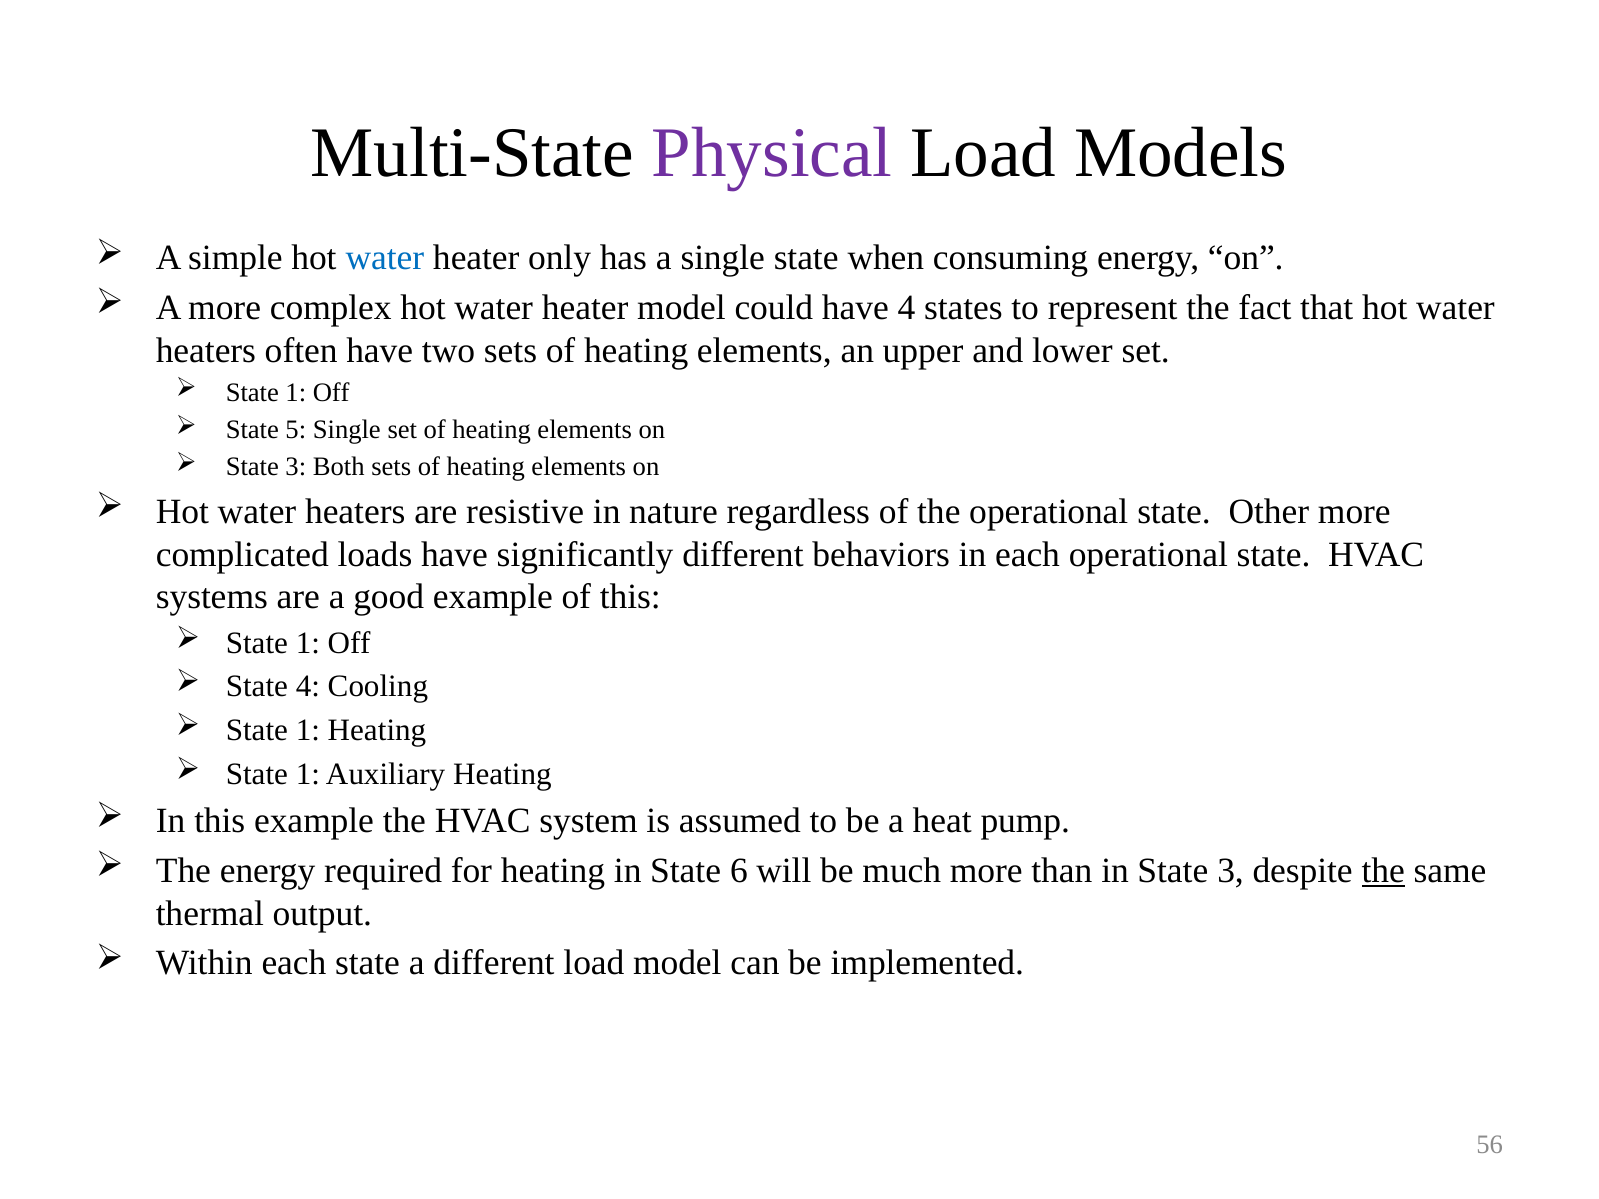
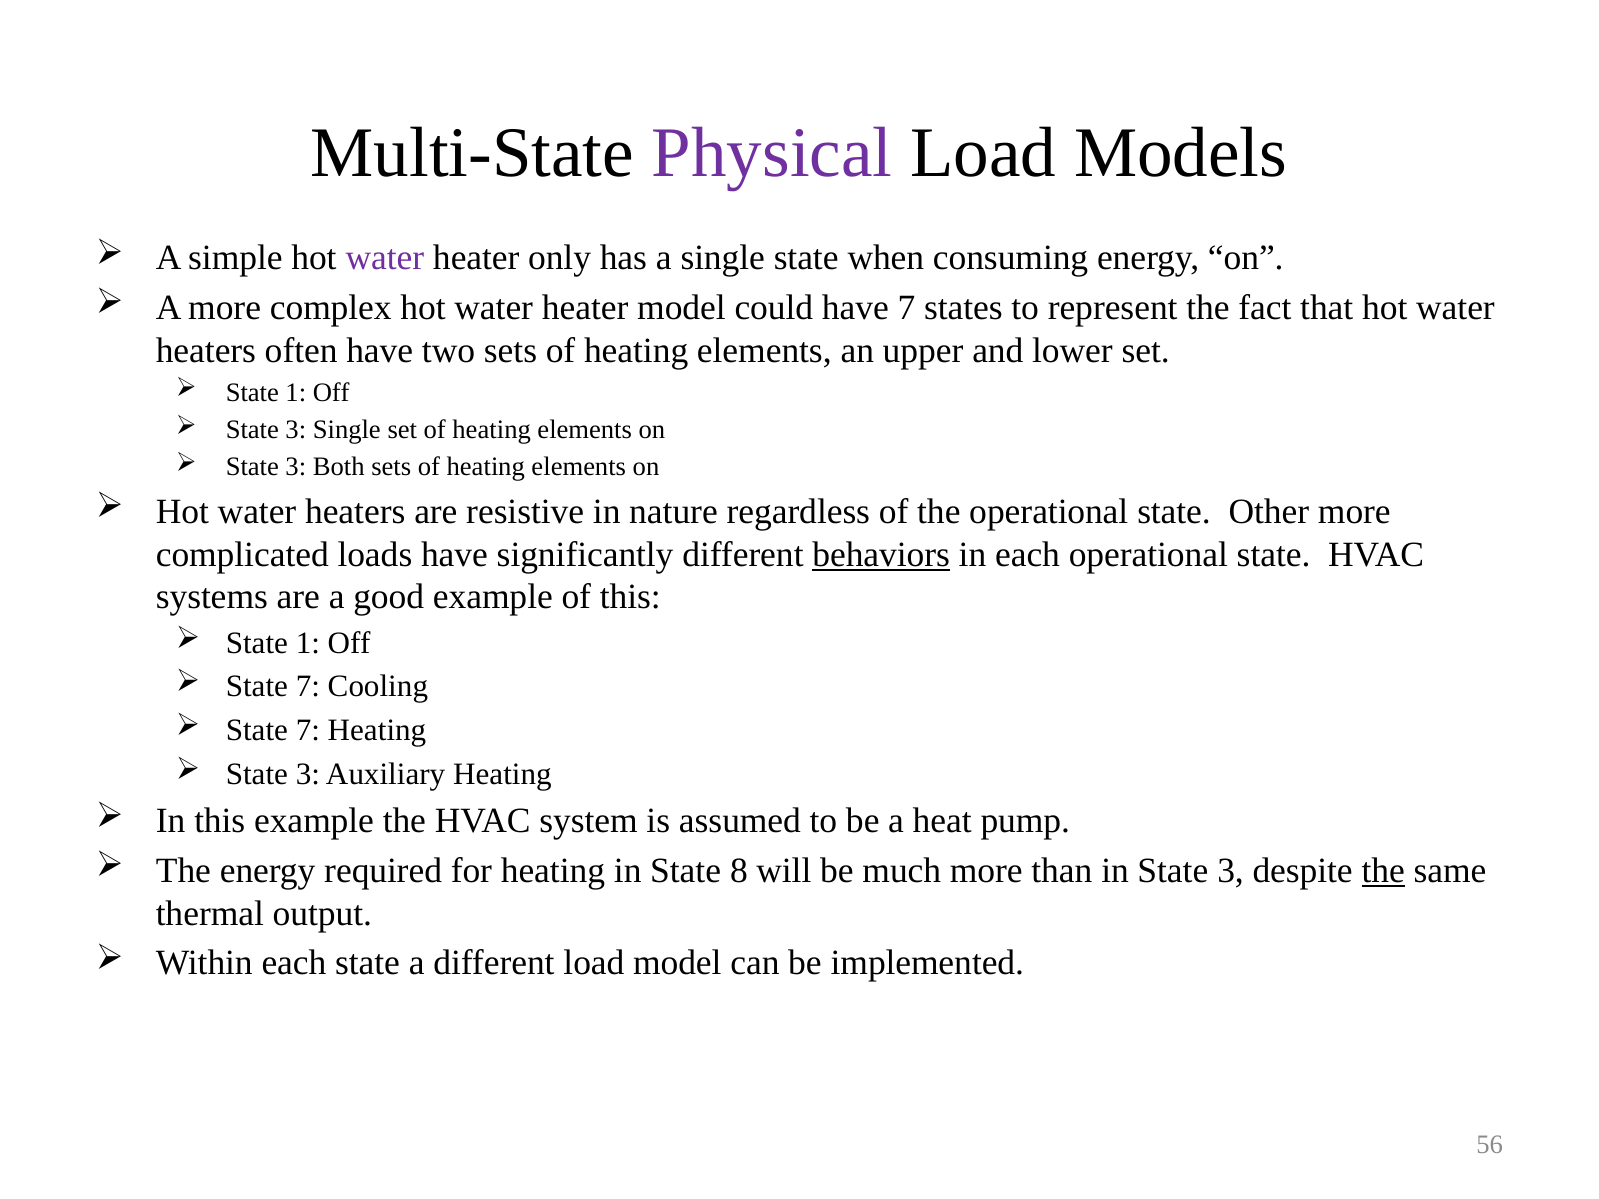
water colour: blue -> purple (385, 258)
have 4: 4 -> 7 (906, 308)
5: 5 -> 3 (296, 430)
behaviors underline: none -> present (881, 555)
4: 4 -> 7 (308, 687)
1: 1 -> 7 (308, 730)
1: 1 -> 3 (308, 774)
6: 6 -> 8 (739, 871)
